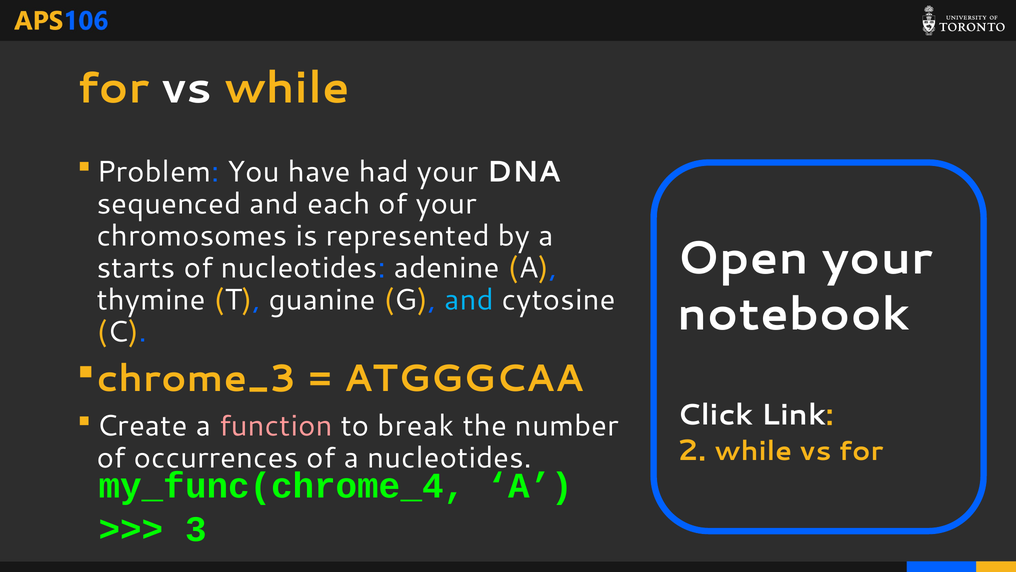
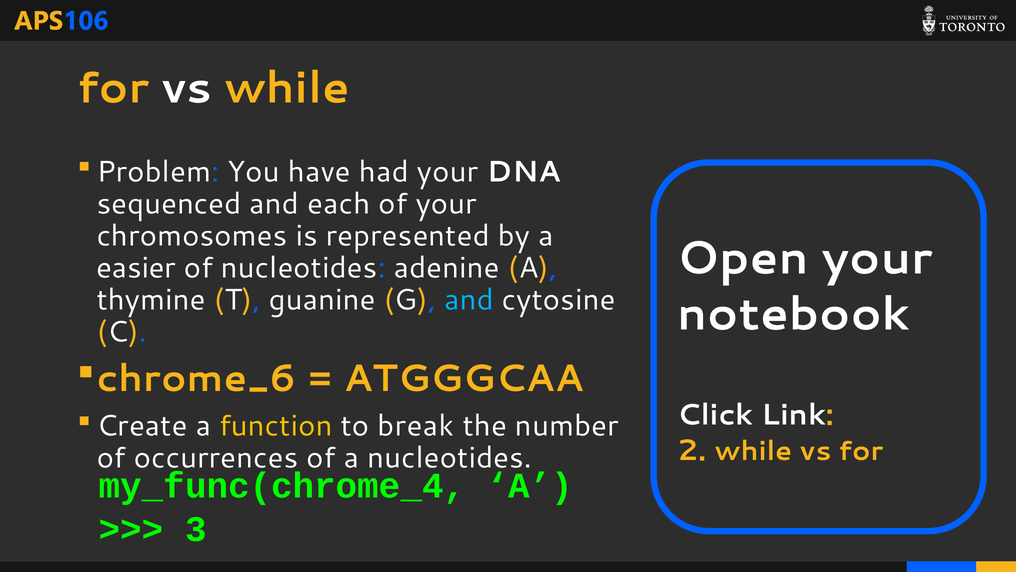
starts: starts -> easier (136, 268)
chrome_3: chrome_3 -> chrome_6 (197, 379)
function colour: pink -> yellow (276, 426)
